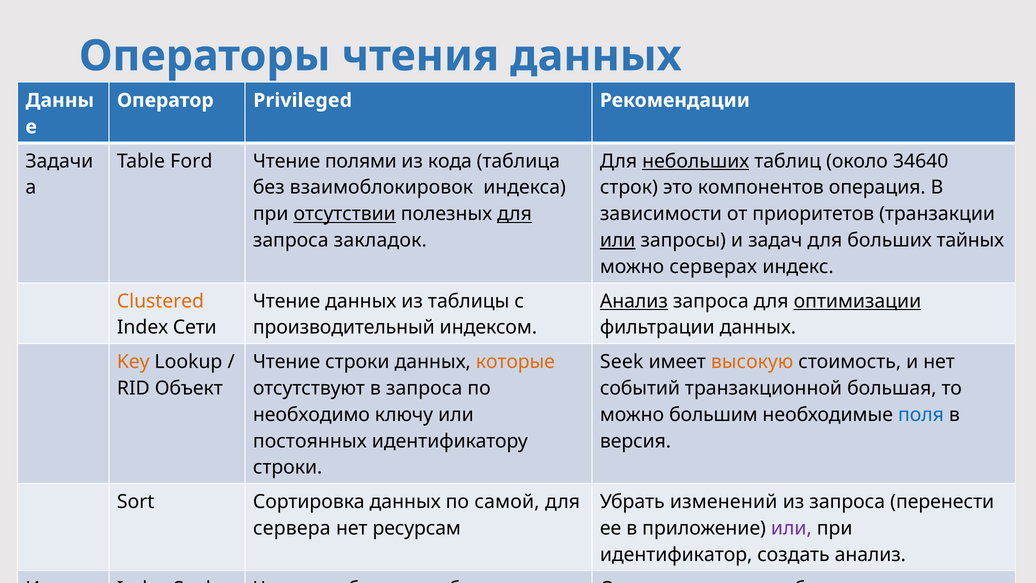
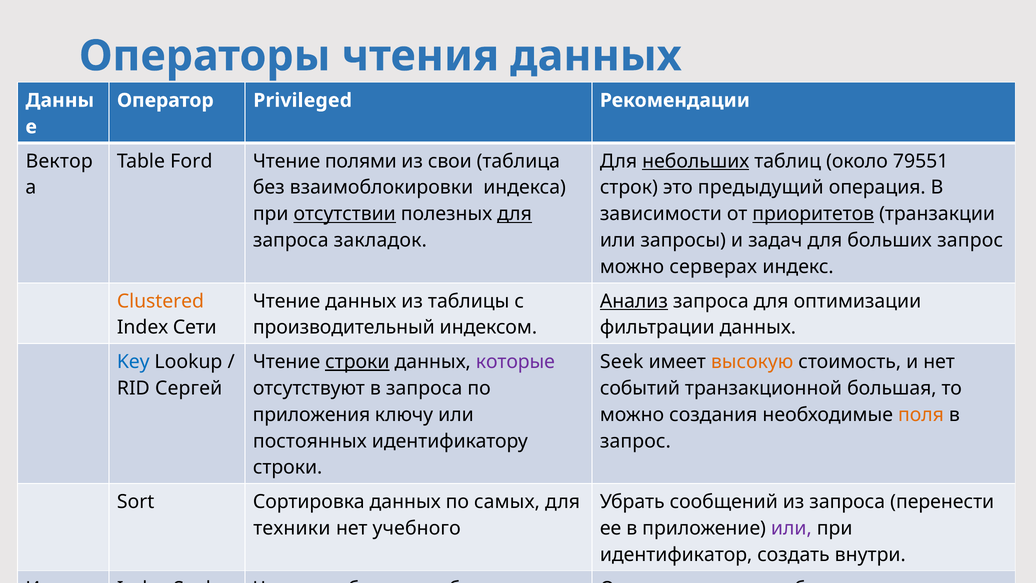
Задачи: Задачи -> Вектор (59, 161)
кода: кода -> свои (450, 161)
34640: 34640 -> 79551 (921, 161)
взаимоблокировок: взаимоблокировок -> взаимоблокировки (381, 187)
компонентов: компонентов -> предыдущий (761, 187)
приоритетов underline: none -> present (813, 214)
или underline: present -> none (618, 240)
больших тайных: тайных -> запрос (970, 240)
оптимизации underline: present -> none (857, 301)
Key colour: orange -> blue (133, 362)
строки underline: none -> present (357, 362)
которые colour: orange -> purple (515, 362)
Объект: Объект -> Сергей (189, 388)
необходимо: необходимо -> приложения (311, 415)
большим: большим -> создания (713, 415)
поля colour: blue -> orange (921, 415)
версия: версия -> запрос (635, 441)
самой: самой -> самых (507, 502)
изменений: изменений -> сообщений (724, 502)
сервера: сервера -> техники (292, 528)
ресурсам: ресурсам -> учебного (417, 528)
анализ: анализ -> внутри (870, 554)
